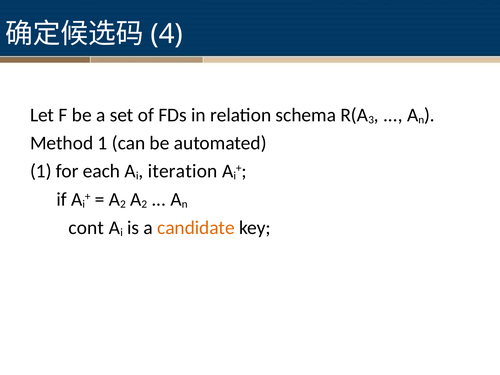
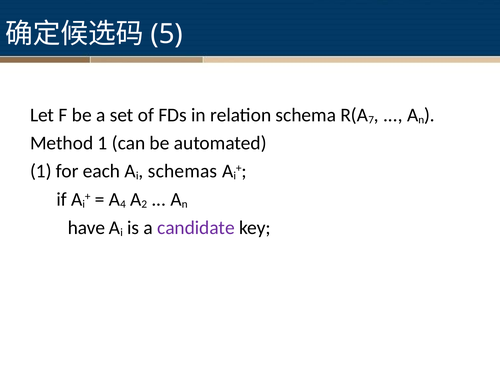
4: 4 -> 5 (167, 34)
3: 3 -> 7 (371, 120)
iteration: iteration -> schemas (183, 171)
2: 2 -> 4 (123, 204)
cont: cont -> have (86, 228)
candidate colour: orange -> purple (196, 228)
